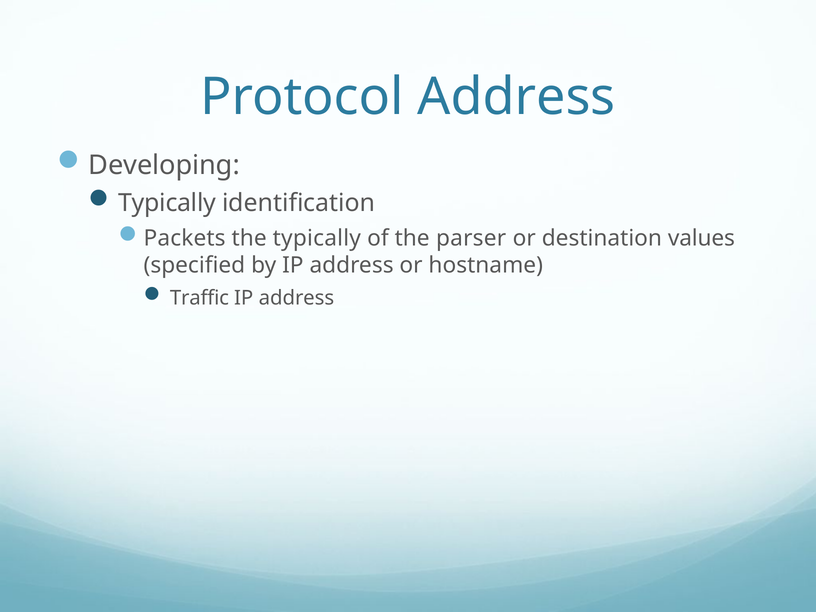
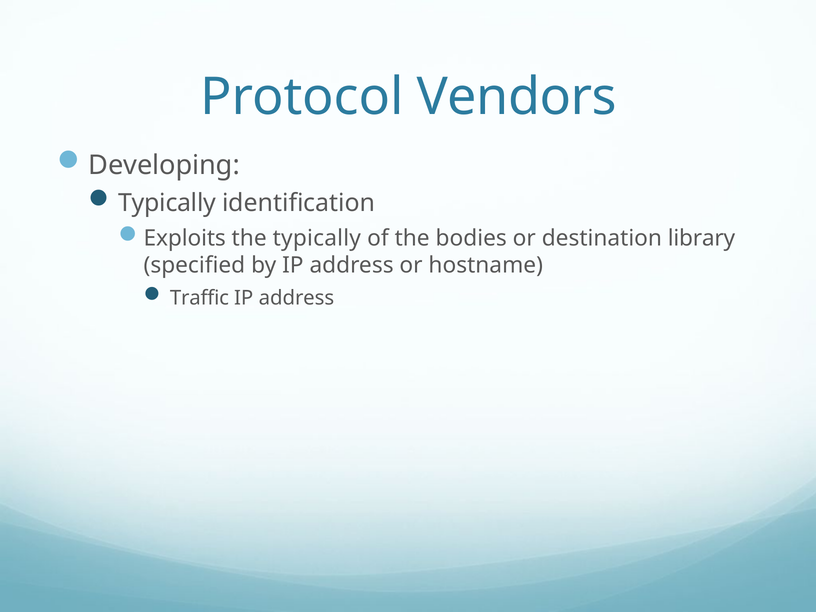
Protocol Address: Address -> Vendors (517, 97)
Packets: Packets -> Exploits (185, 238)
parser: parser -> bodies (471, 238)
values: values -> library (701, 238)
